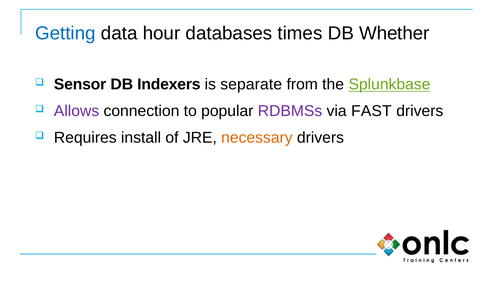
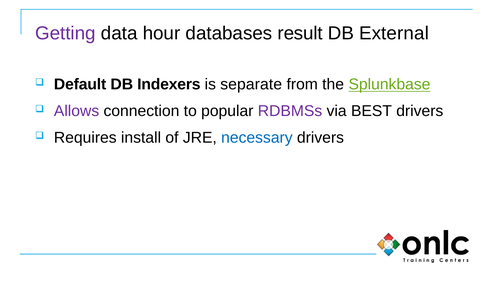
Getting colour: blue -> purple (65, 33)
times: times -> result (300, 33)
Whether: Whether -> External (394, 33)
Sensor: Sensor -> Default (80, 85)
FAST: FAST -> BEST (371, 111)
necessary colour: orange -> blue (257, 138)
